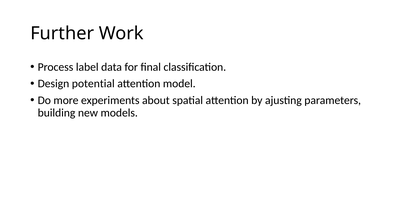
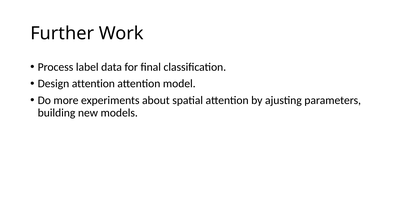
Design potential: potential -> attention (93, 84)
